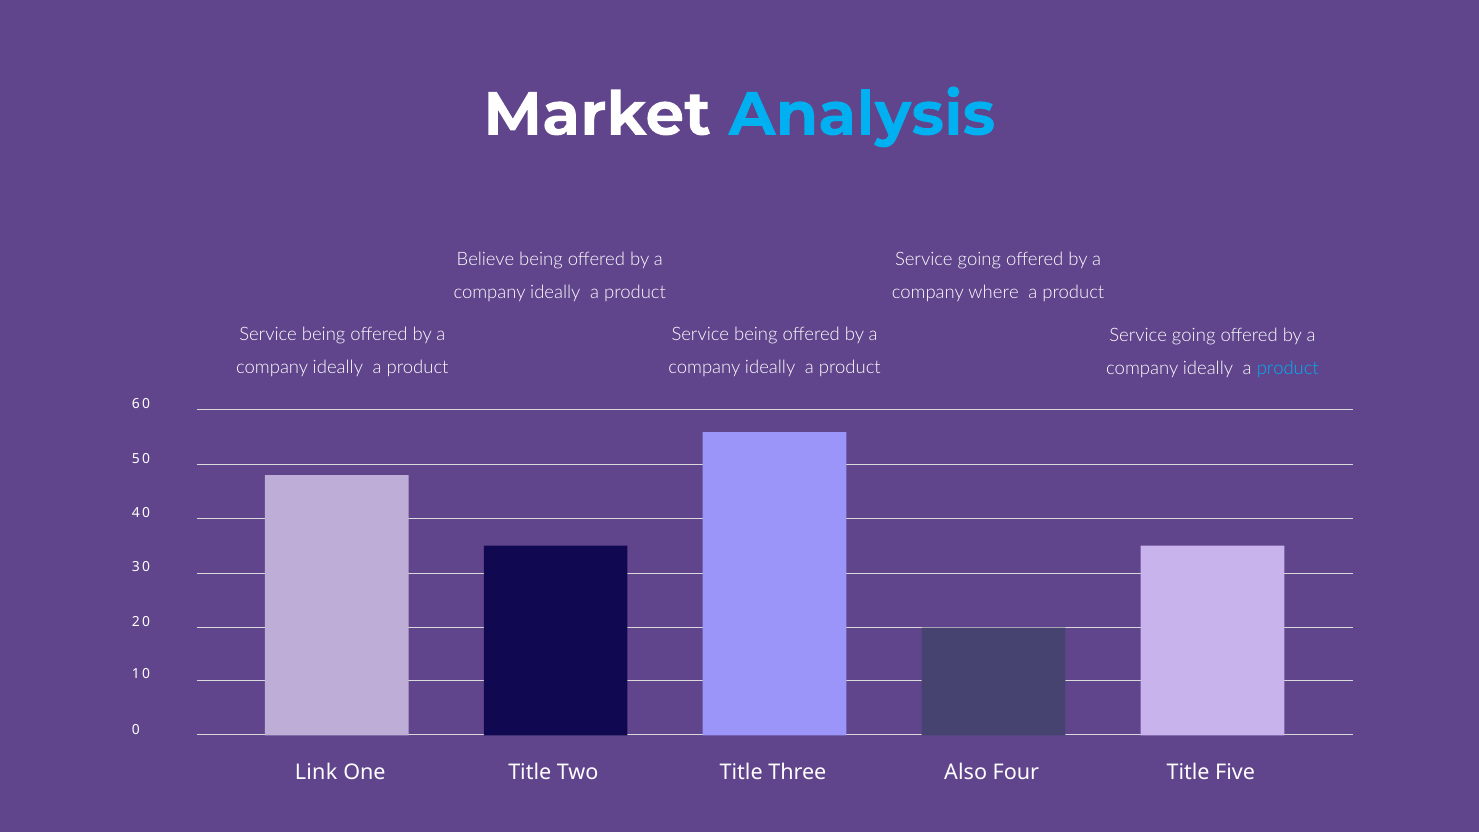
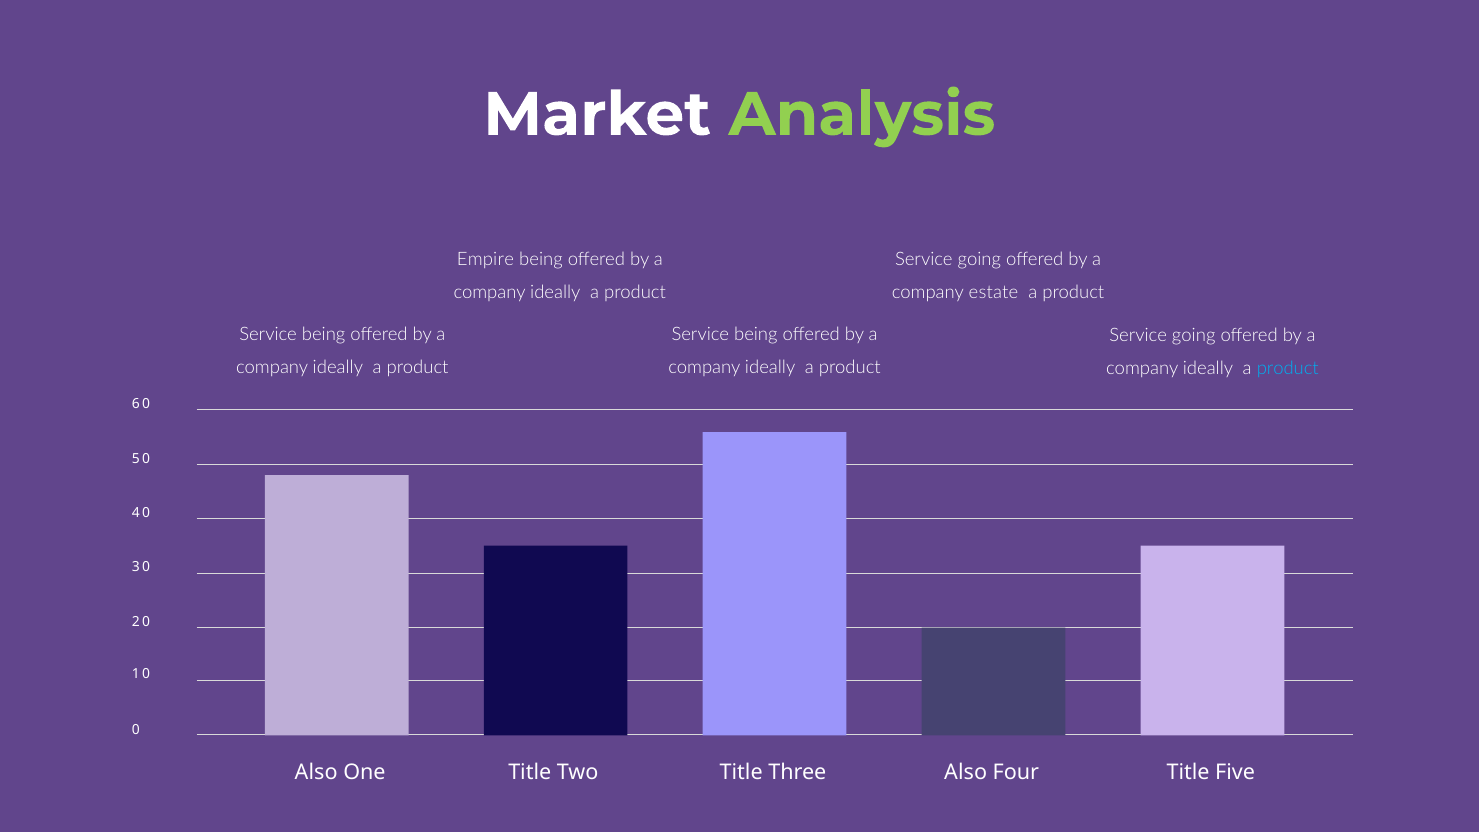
Analysis colour: light blue -> light green (862, 115)
Believe: Believe -> Empire (485, 259)
where: where -> estate (994, 292)
Link: Link -> Also (316, 773)
